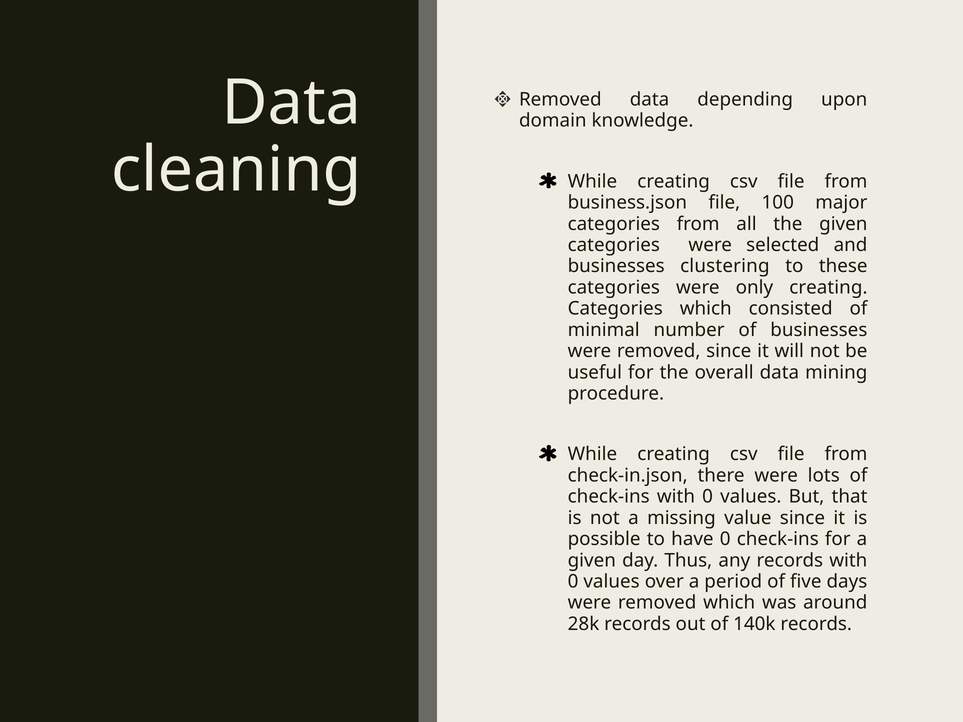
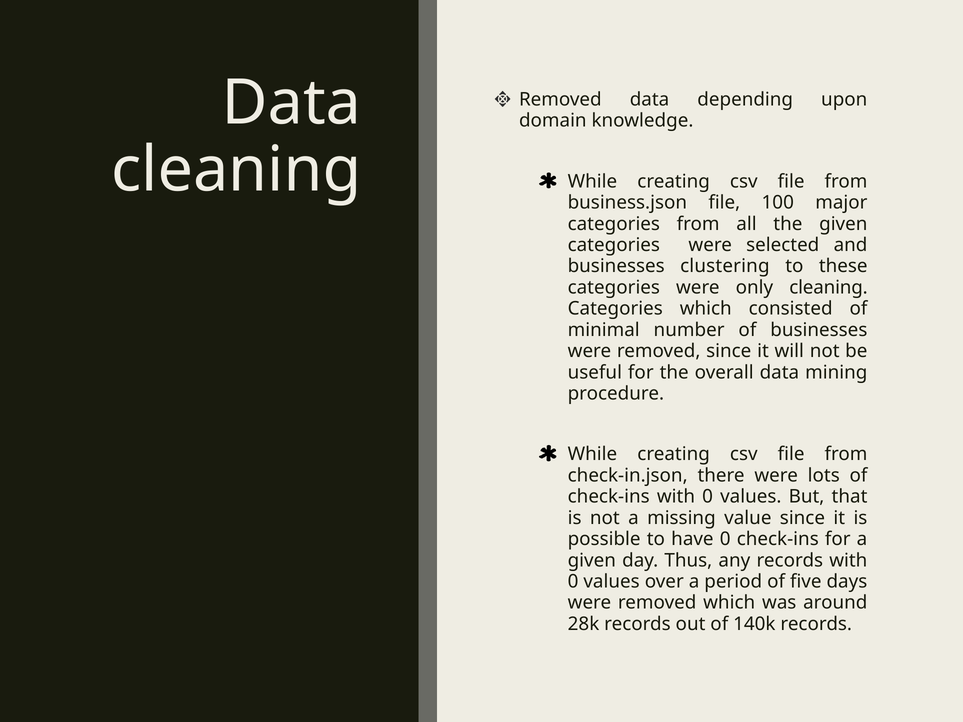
only creating: creating -> cleaning (829, 288)
